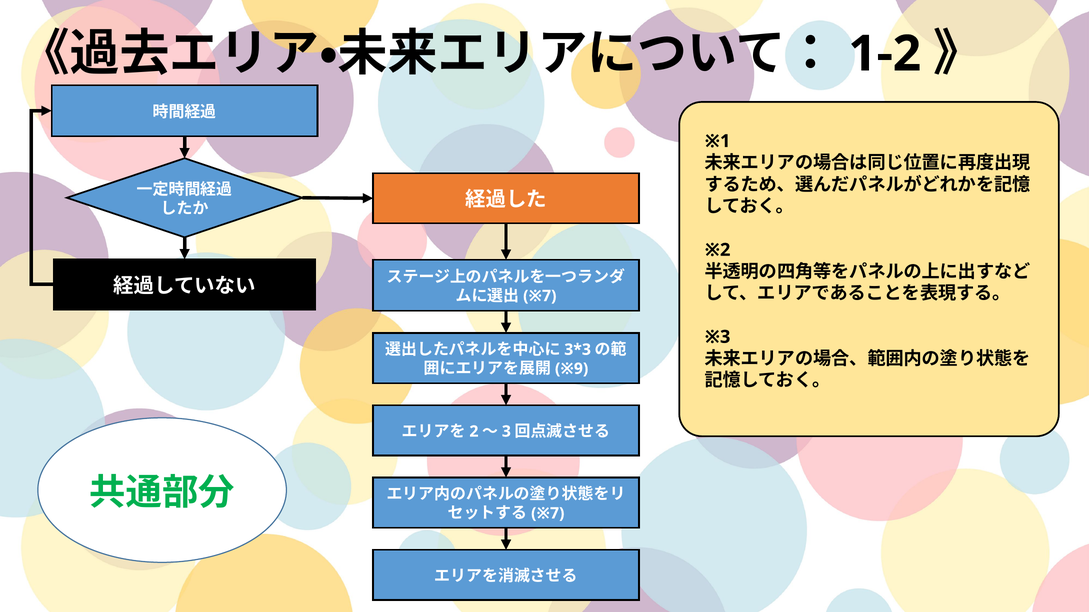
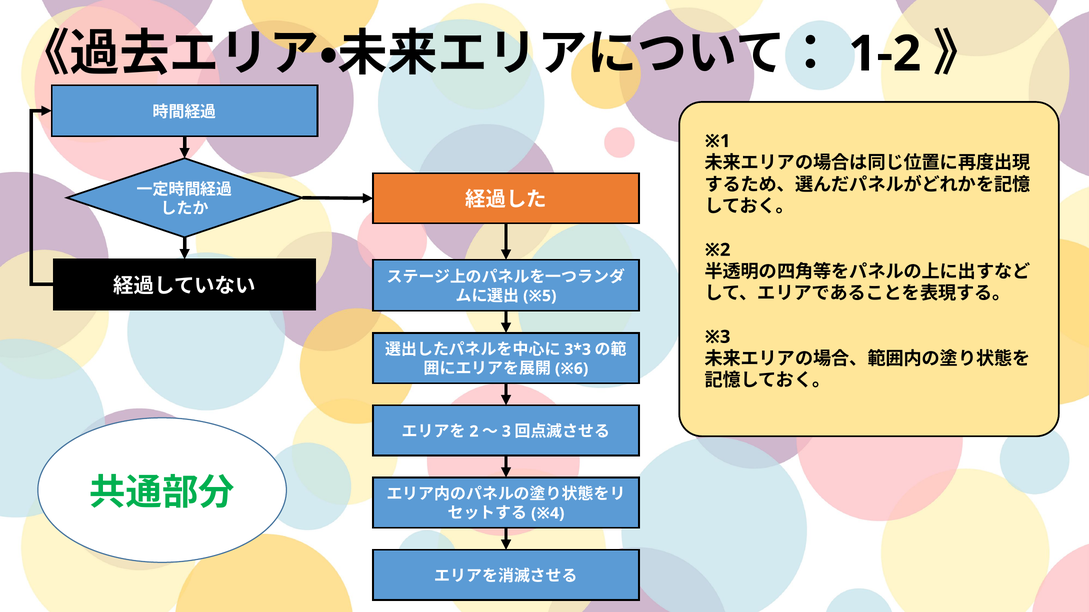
※7: ※7 -> ※5 (540, 296)
※9: ※9 -> ※6 (572, 369)
※7: ※7 -> ※4 (548, 514)
